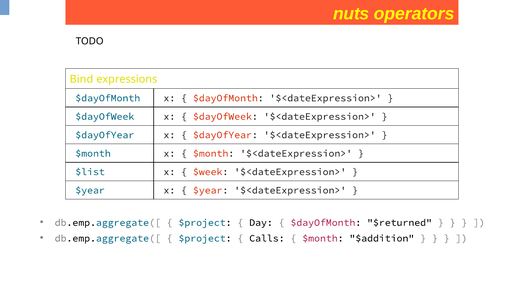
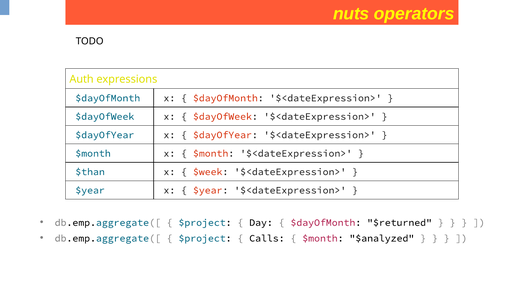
Bind: Bind -> Auth (82, 79)
$list: $list -> $than (90, 172)
$addition: $addition -> $analyzed (382, 239)
